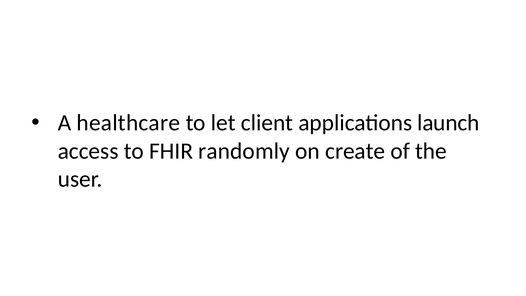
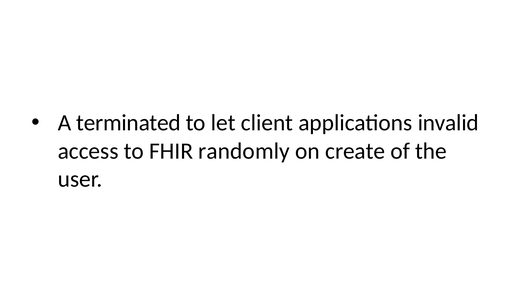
healthcare: healthcare -> terminated (129, 123)
launch: launch -> invalid (448, 123)
